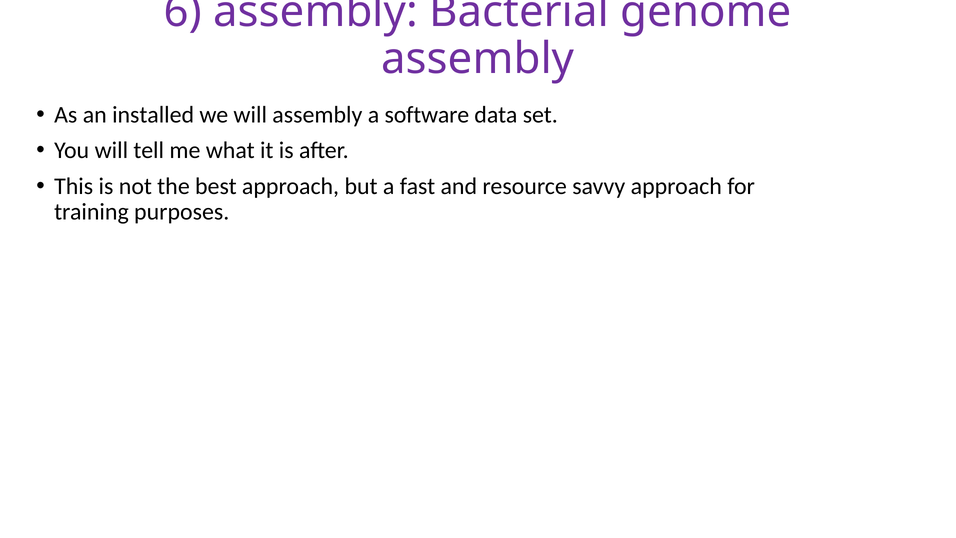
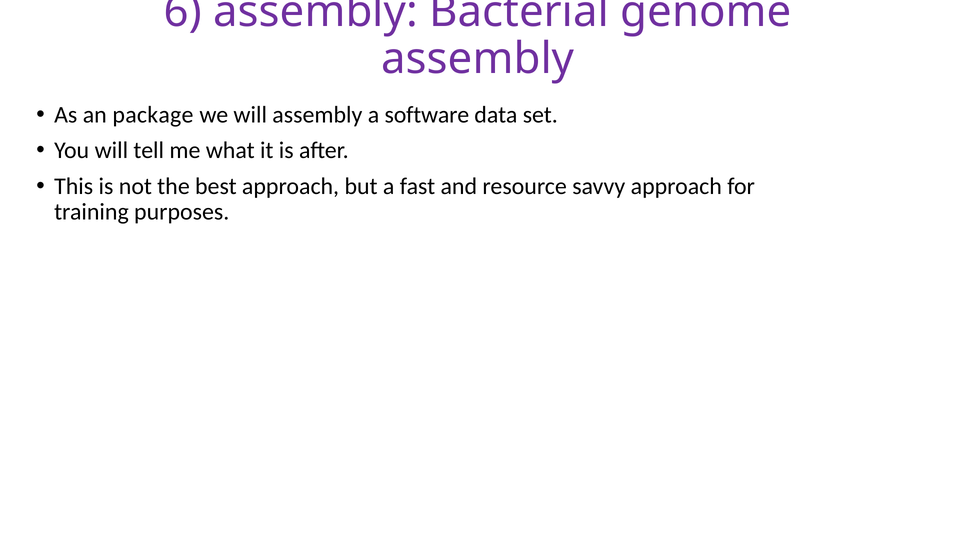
installed: installed -> package (153, 115)
